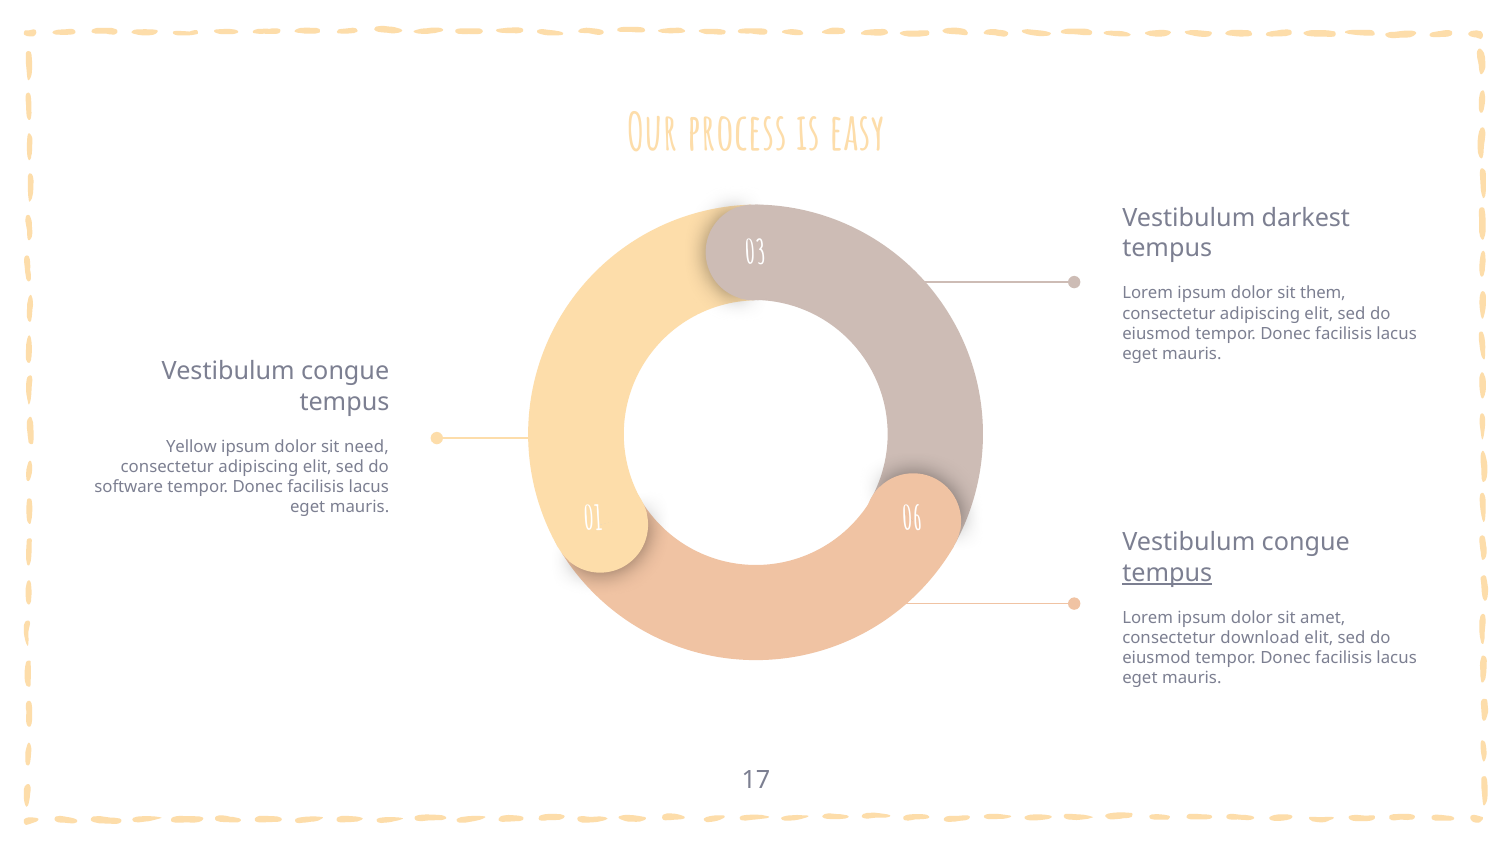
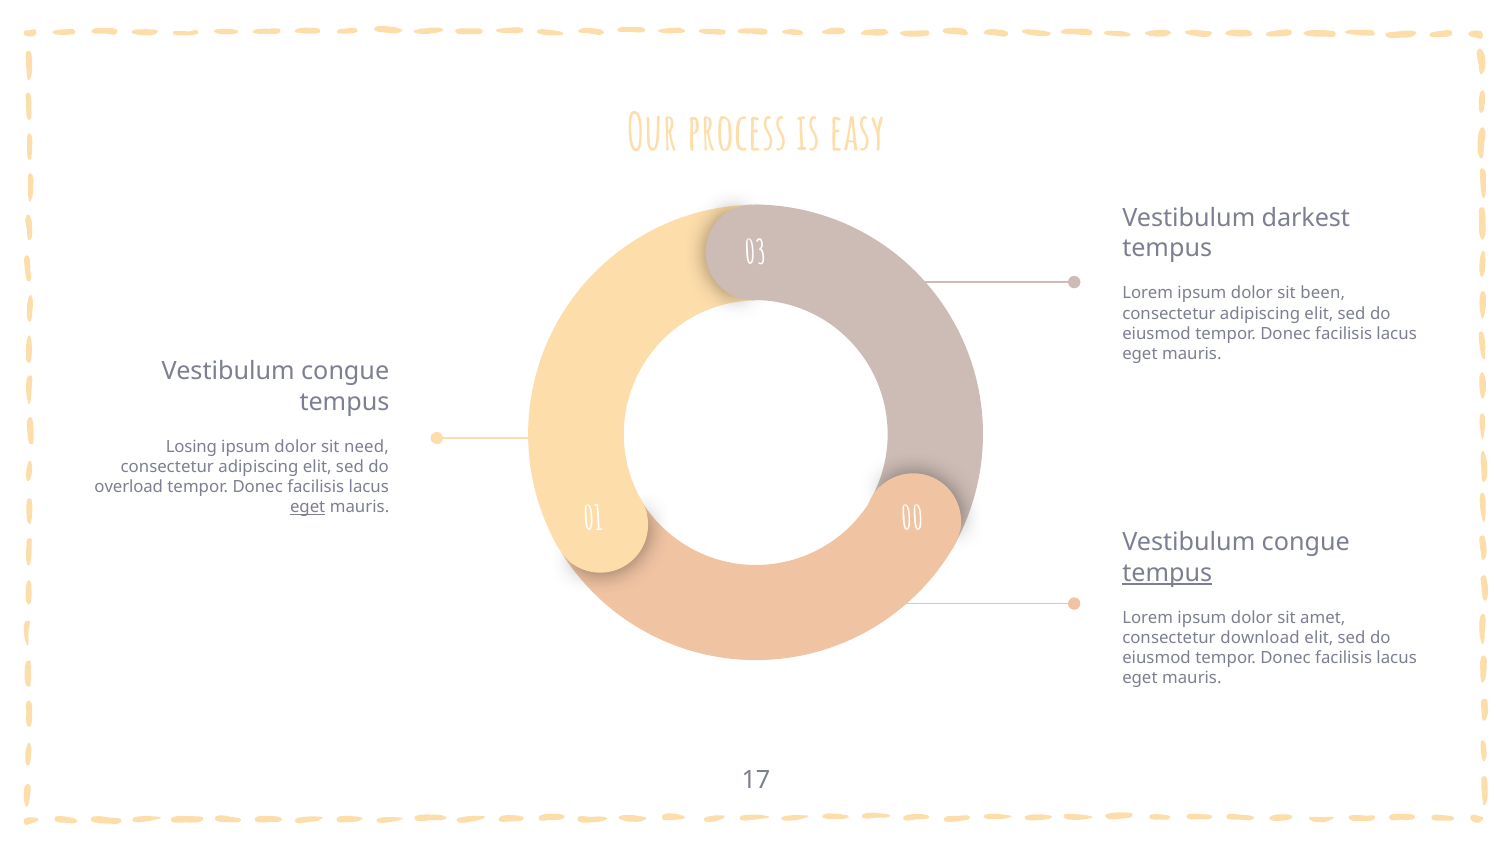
them: them -> been (1323, 293)
Yellow: Yellow -> Losing (191, 446)
software: software -> overload (129, 487)
eget underline: none -> present (308, 507)
06: 06 -> 00 (912, 519)
